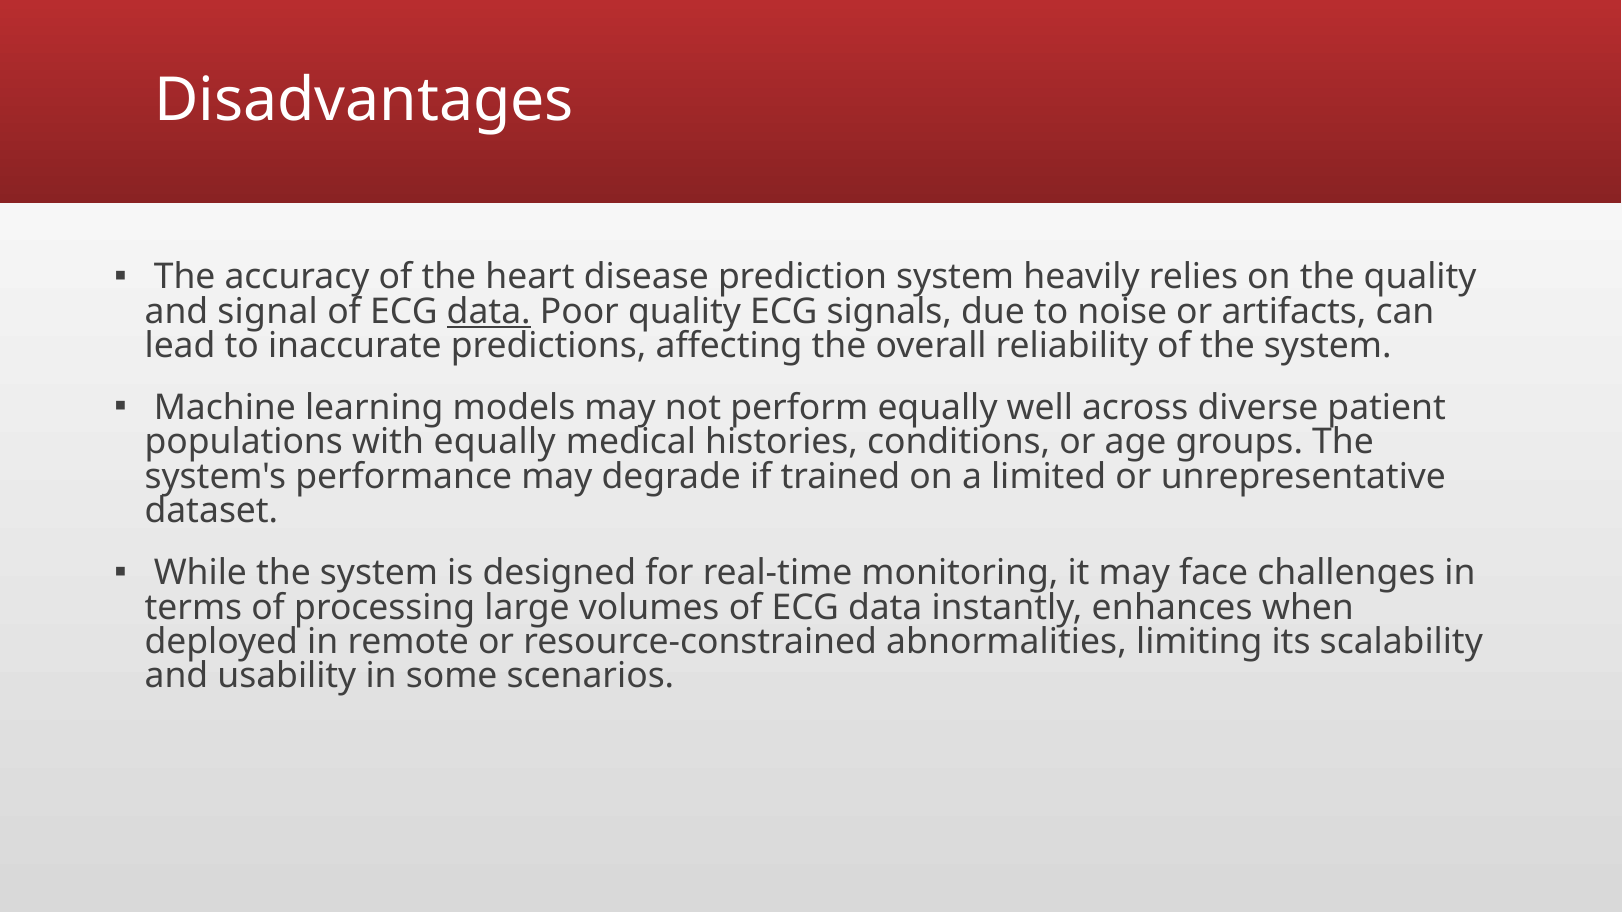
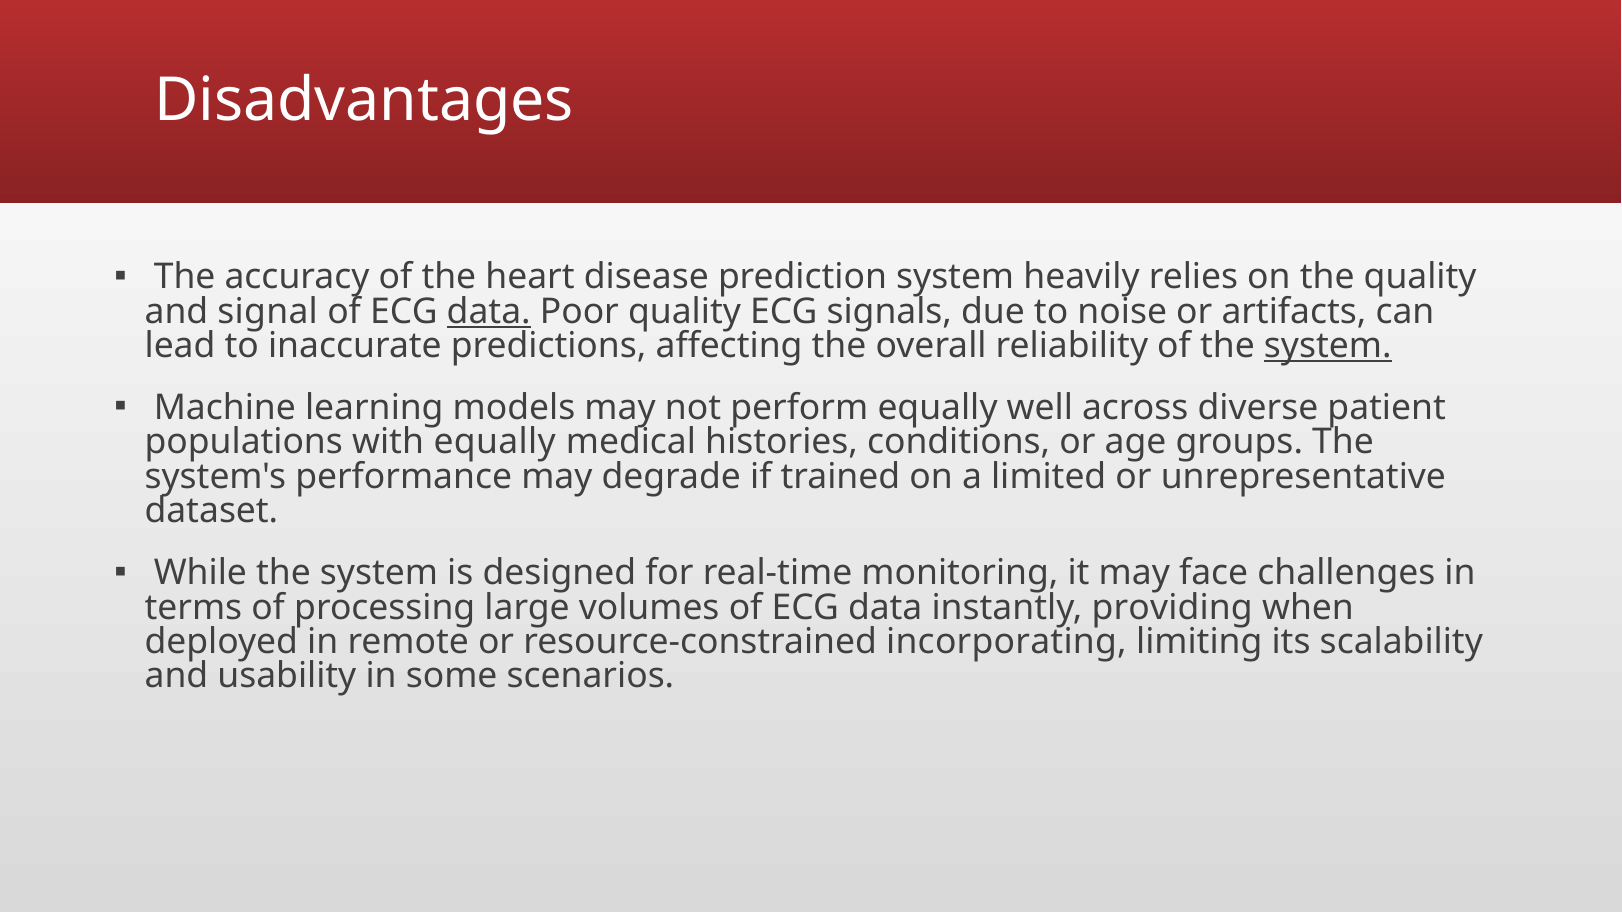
system underline: none -> present (1328, 346)
enhances: enhances -> providing (1172, 608)
abnormalities: abnormalities -> incorporating (1006, 642)
